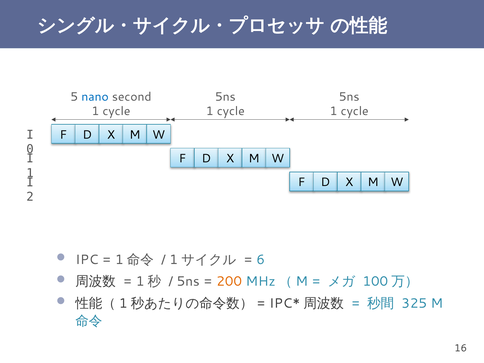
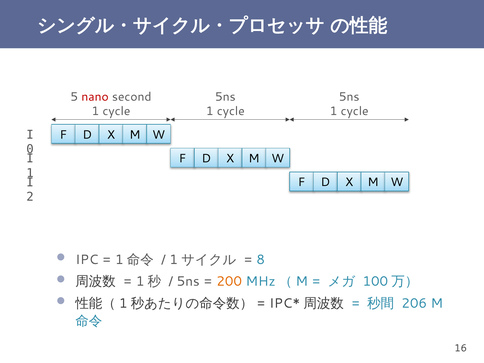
nano colour: blue -> red (95, 97)
6: 6 -> 8 (261, 260)
325: 325 -> 206 (414, 303)
